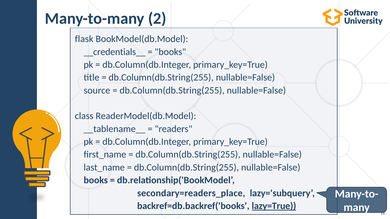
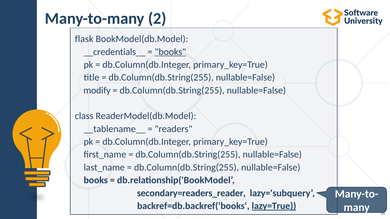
books underline: none -> present (170, 52)
source: source -> modify (97, 90)
secondary=readers_place: secondary=readers_place -> secondary=readers_reader (191, 193)
